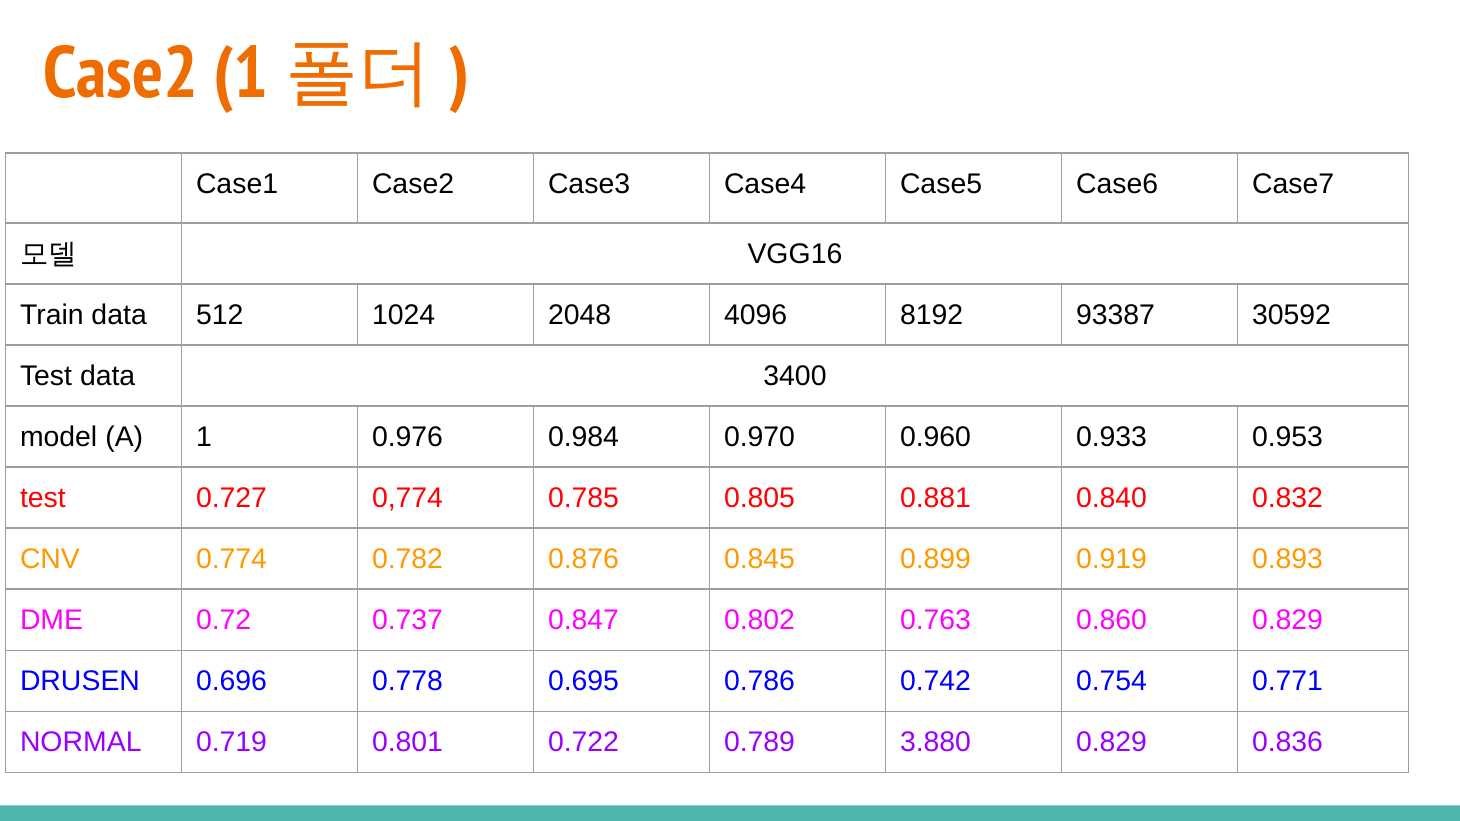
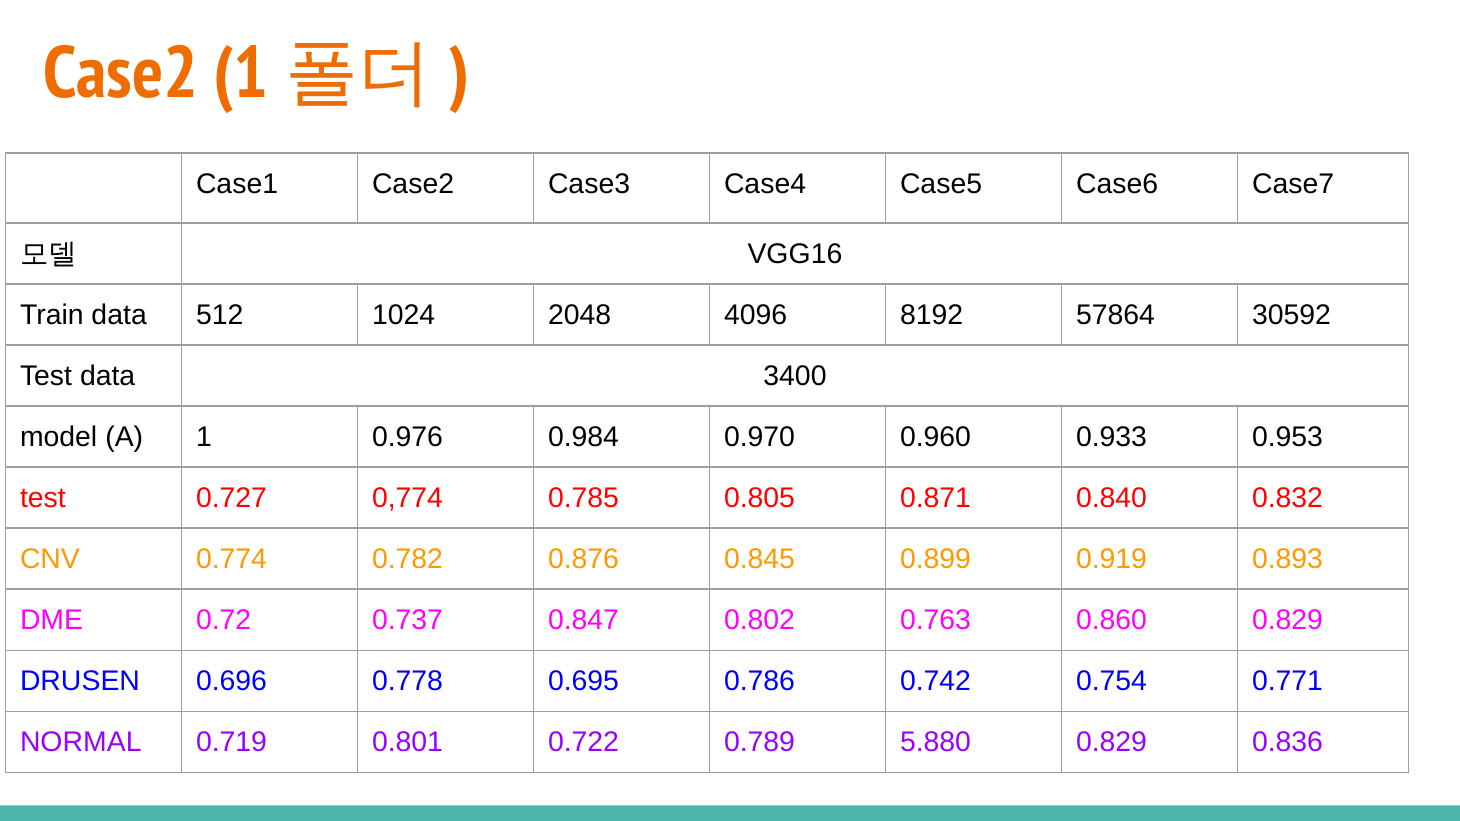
93387: 93387 -> 57864 (1116, 315)
0.881: 0.881 -> 0.871 (936, 498)
3.880: 3.880 -> 5.880 (936, 742)
